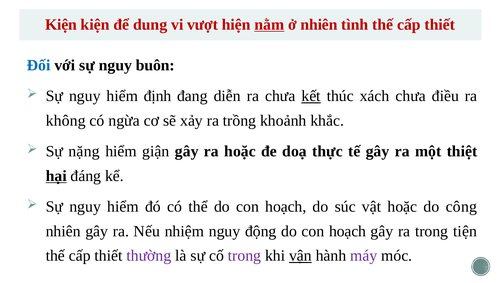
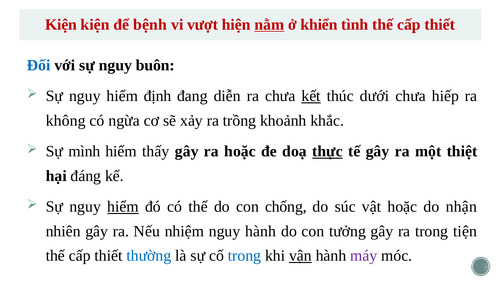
dung: dung -> bệnh (150, 25)
ở nhiên: nhiên -> khiển (319, 25)
xách: xách -> dưới (375, 96)
điều: điều -> hiếp (445, 96)
nặng: nặng -> mình (84, 152)
giận: giận -> thấy (156, 152)
thực underline: none -> present (327, 152)
hại underline: present -> none (56, 176)
hiểm underline: none -> present (123, 207)
thể do con hoạch: hoạch -> chống (286, 207)
công: công -> nhận (461, 207)
nguy động: động -> hành (261, 232)
hoạch: hoạch -> tưởng (347, 232)
thường colour: purple -> blue (149, 256)
trong colour: purple -> blue (245, 256)
